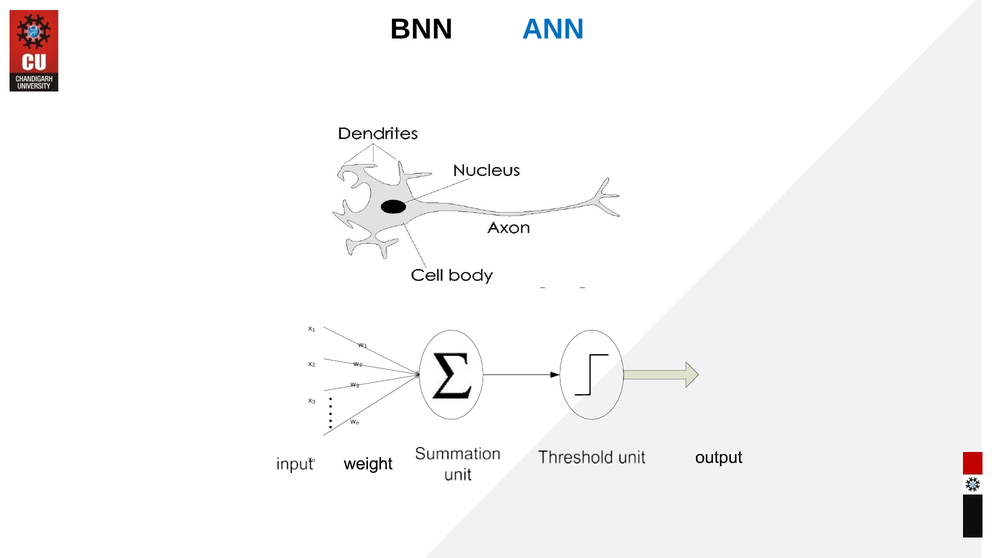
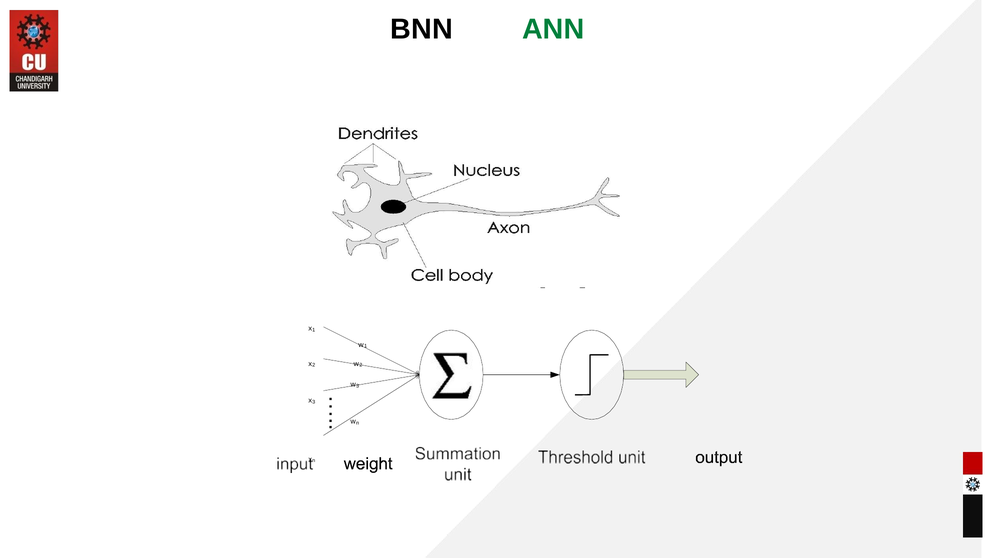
ANN colour: blue -> green (553, 29)
